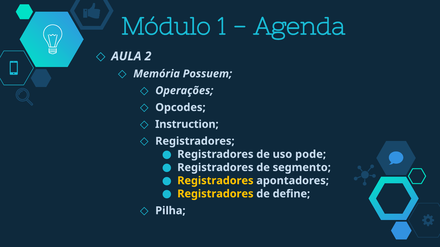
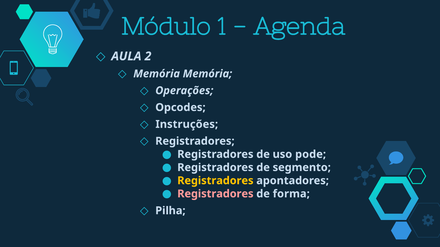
Memória Possuem: Possuem -> Memória (207, 74)
Instruction: Instruction -> Instruções (187, 124)
Registradores colour: yellow -> pink (215, 194)
define: define -> forma (291, 194)
